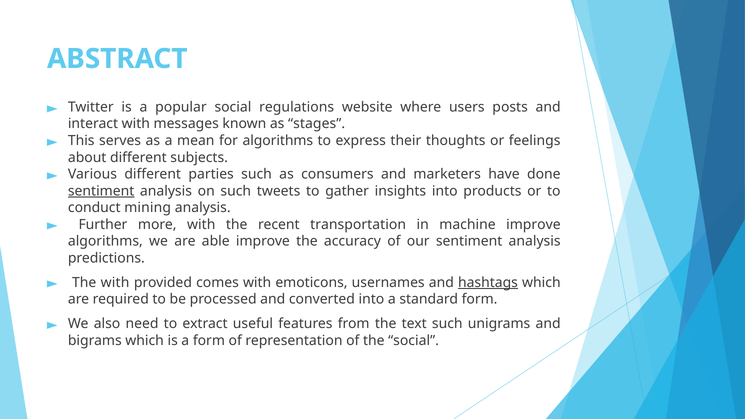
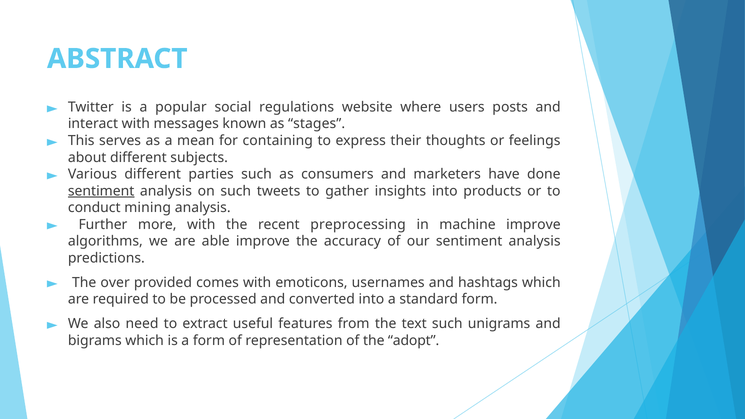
for algorithms: algorithms -> containing (278, 141)
transportation: transportation -> preprocessing (358, 224)
The with: with -> over (115, 283)
hashtags underline: present -> none (488, 283)
the social: social -> adopt (414, 341)
